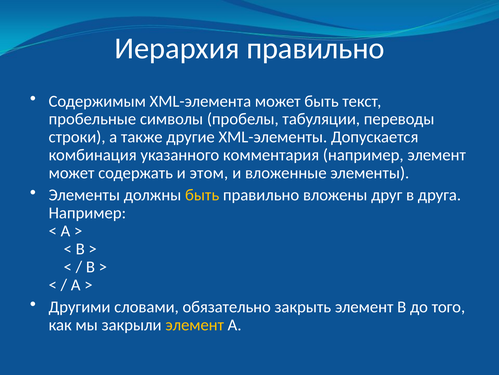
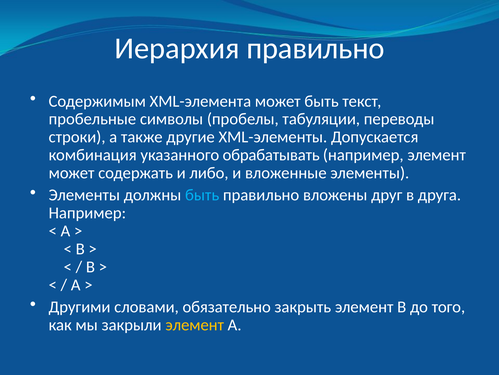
комментария: комментария -> обрабатывать (271, 155)
этом: этом -> либо (209, 173)
быть colour: yellow -> light blue (202, 195)
